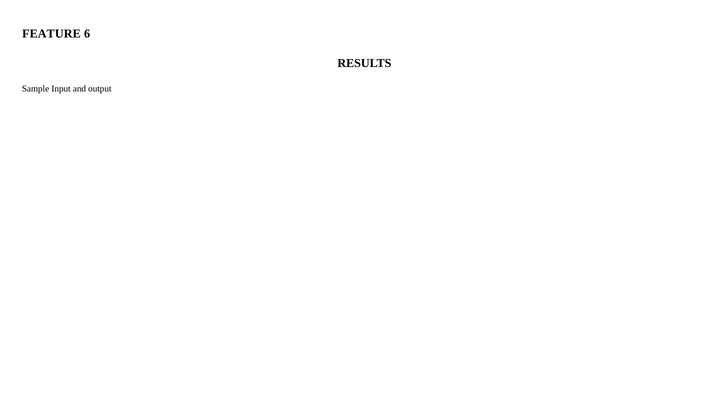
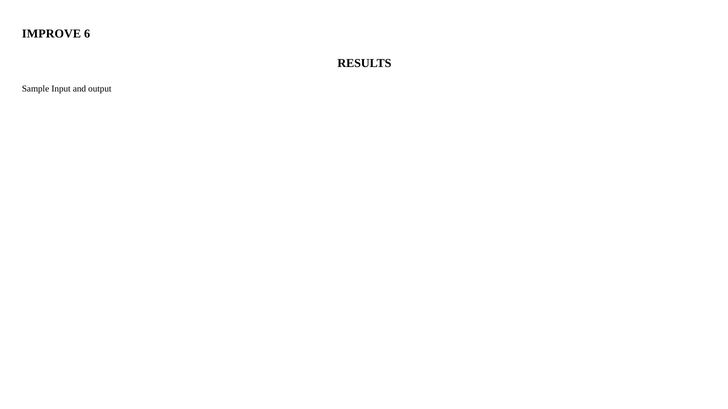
FEATURE: FEATURE -> IMPROVE (51, 34)
